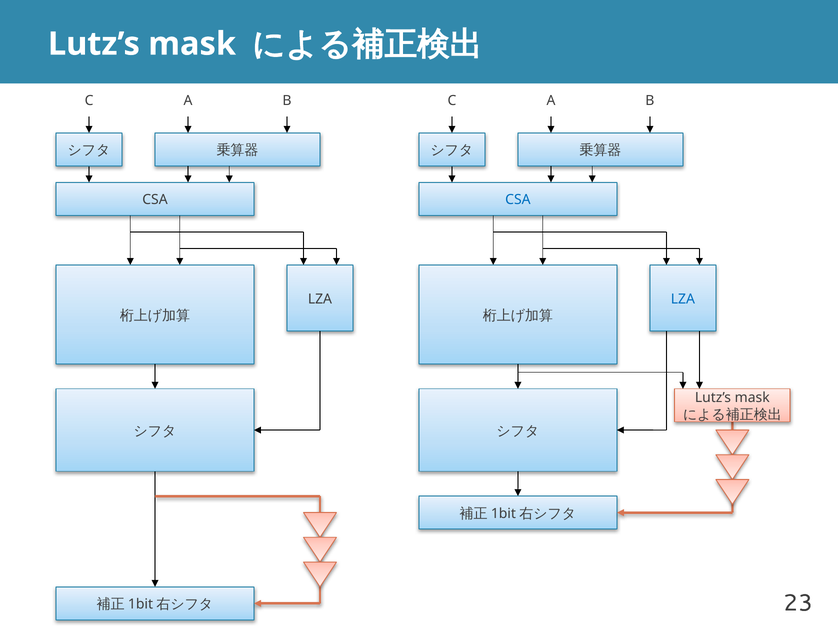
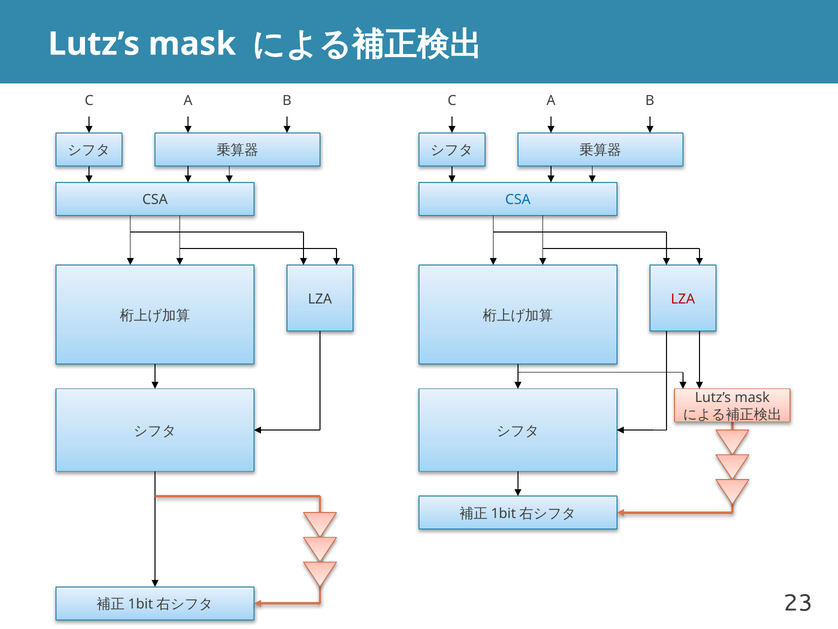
LZA colour: blue -> red (683, 299)
